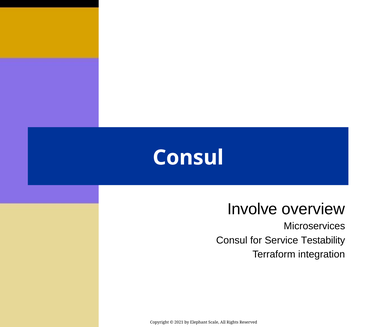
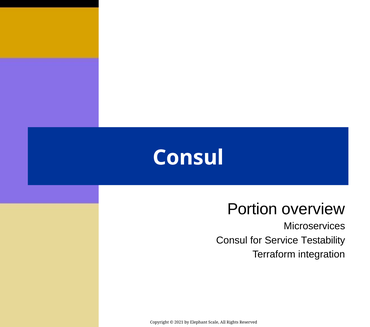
Involve: Involve -> Portion (252, 209)
